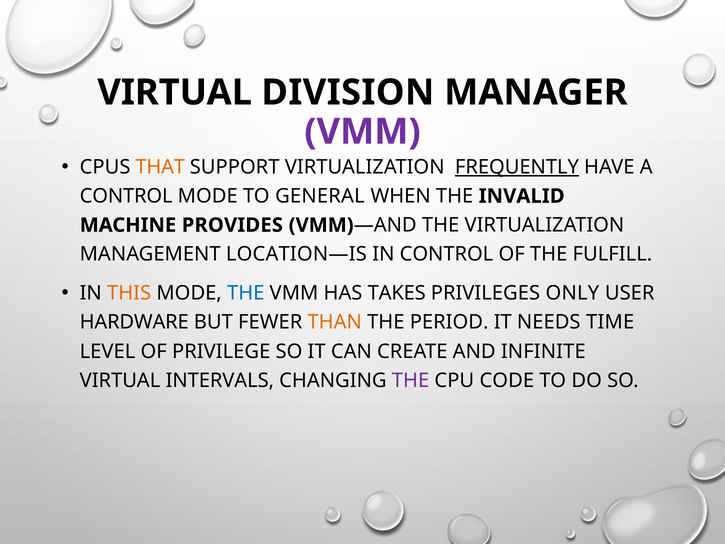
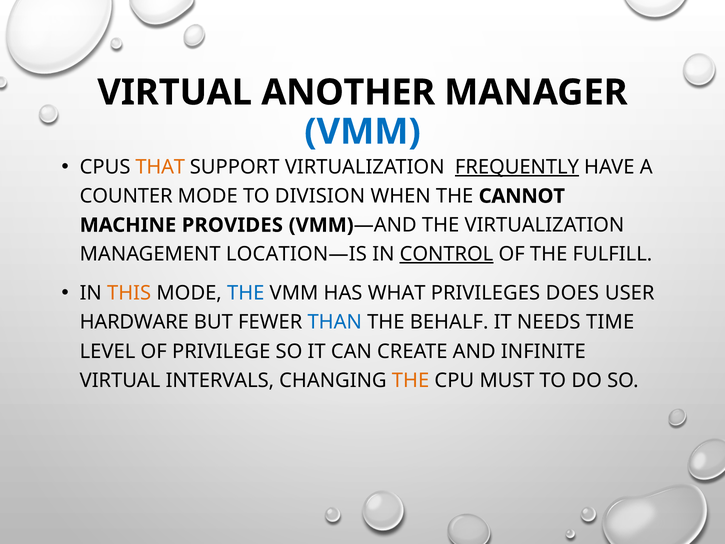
DIVISION: DIVISION -> ANOTHER (348, 92)
VMM colour: purple -> blue (362, 132)
CONTROL: CONTROL -> COUNTER (126, 196)
GENERAL: GENERAL -> DIVISION (320, 196)
INVALID: INVALID -> CANNOT (522, 196)
CONTROL underline: none -> present (447, 254)
TAKES: TAKES -> WHAT (397, 293)
ONLY: ONLY -> DOES (572, 293)
THAN colour: orange -> blue (335, 322)
PERIOD: PERIOD -> BEHALF (449, 322)
THE colour: purple -> orange (411, 380)
CODE: CODE -> MUST (507, 380)
